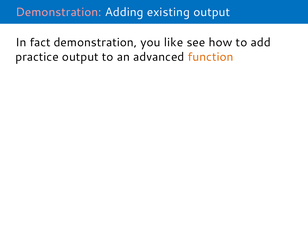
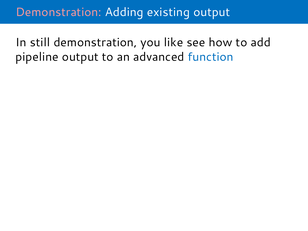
fact: fact -> still (40, 42)
practice: practice -> pipeline (37, 57)
function colour: orange -> blue (211, 57)
